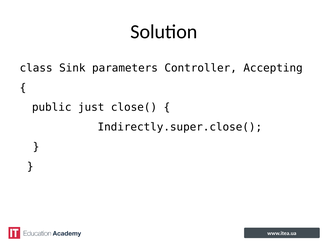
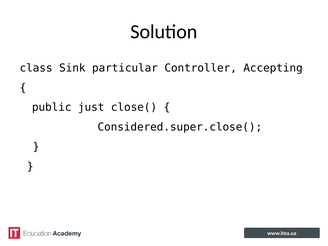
parameters: parameters -> particular (125, 68)
Indirectly.super.close(: Indirectly.super.close( -> Considered.super.close( (180, 127)
